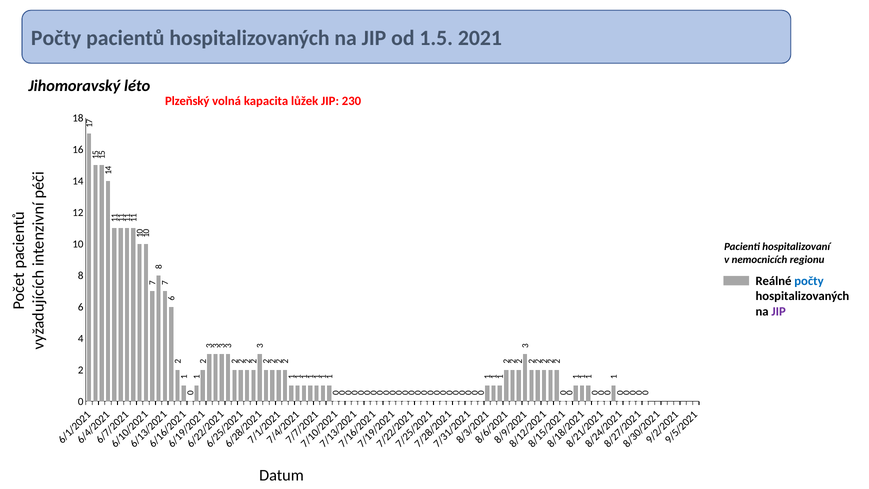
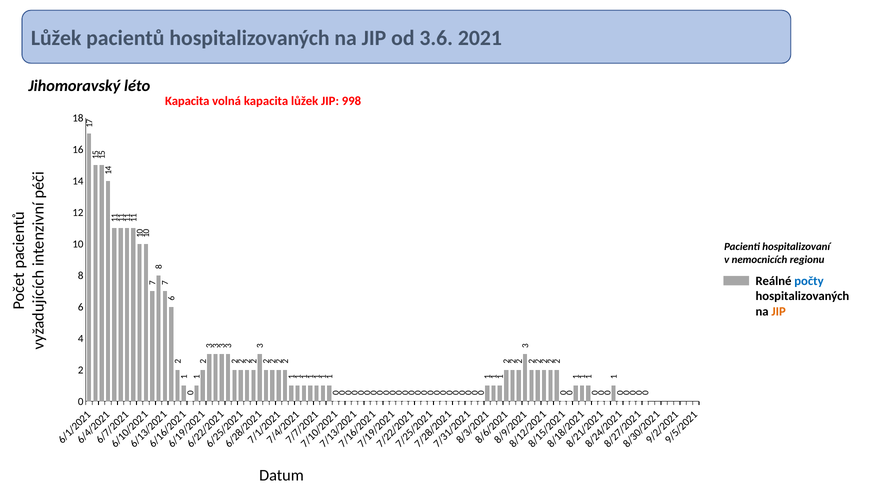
Počty: Počty -> Lůžek (56, 38)
1.5: 1.5 -> 3.6 (436, 38)
Plzeňský: Plzeňský -> Kapacita (187, 101)
230: 230 -> 998 (351, 101)
JIP colour: purple -> orange (779, 311)
